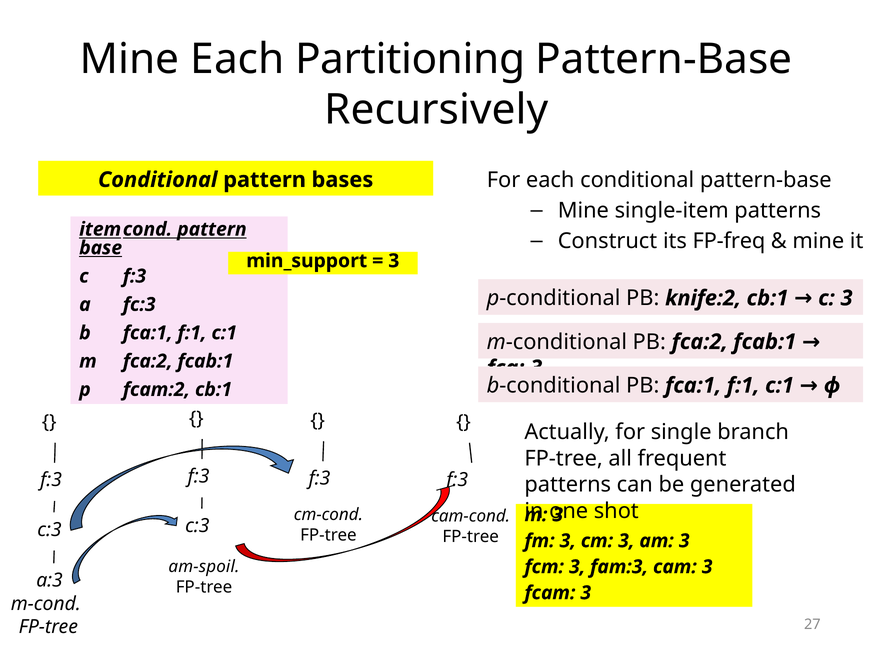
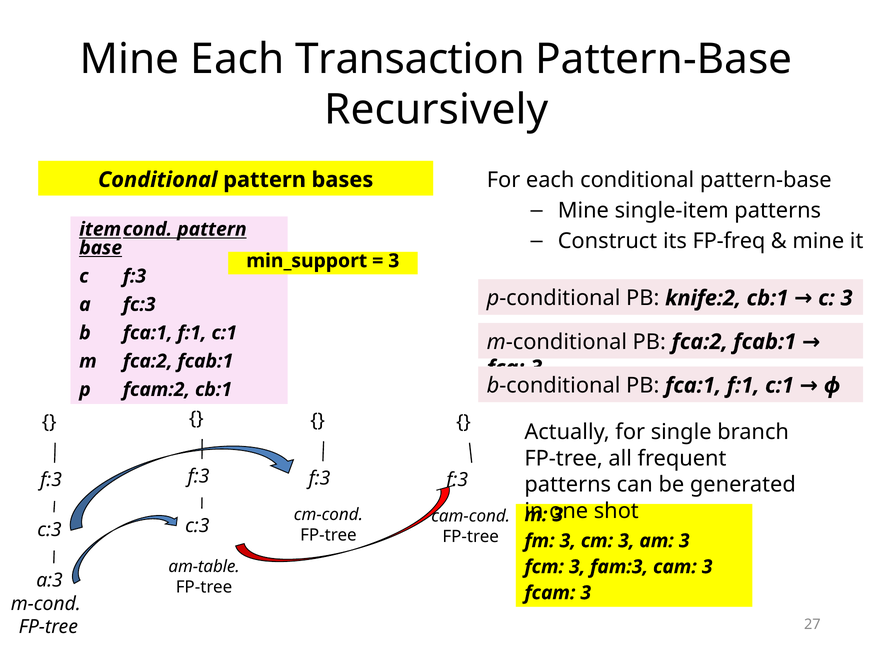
Partitioning: Partitioning -> Transaction (410, 59)
am-spoil: am-spoil -> am-table (204, 567)
